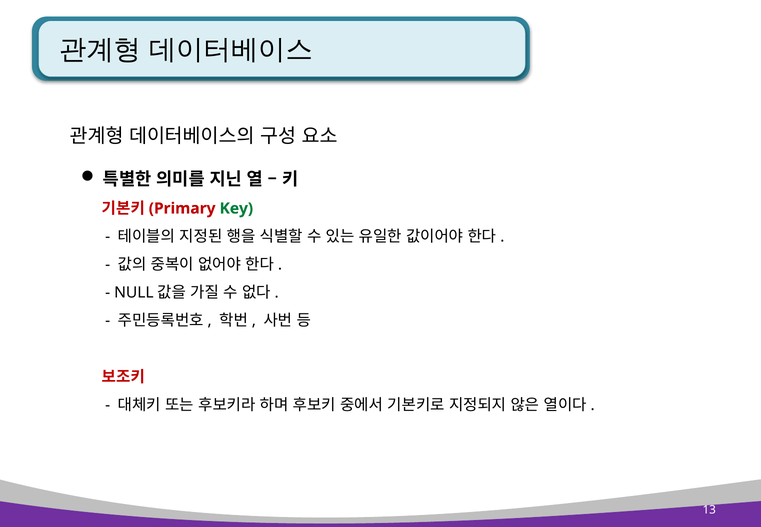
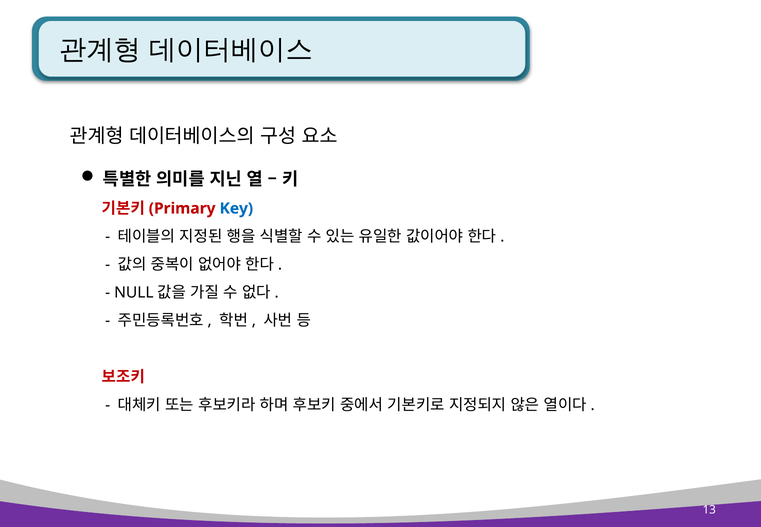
Key colour: green -> blue (236, 208)
